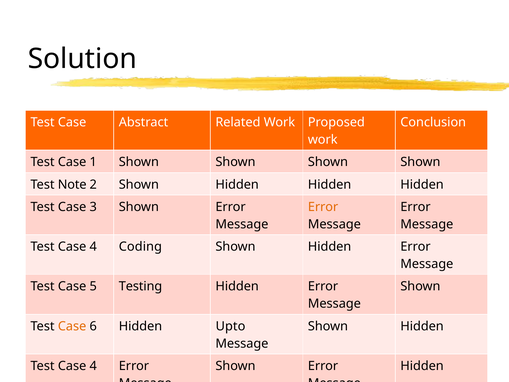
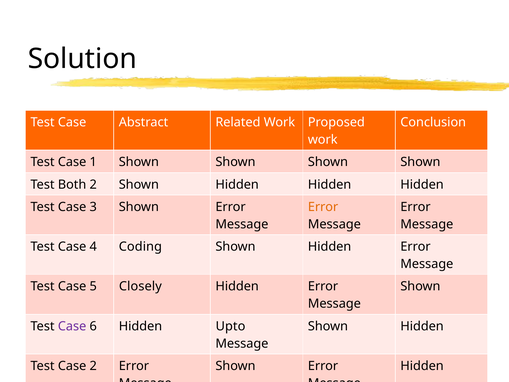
Note: Note -> Both (72, 184)
Testing: Testing -> Closely (140, 286)
Case colour: orange -> purple (72, 326)
4: 4 -> 2 (93, 366)
